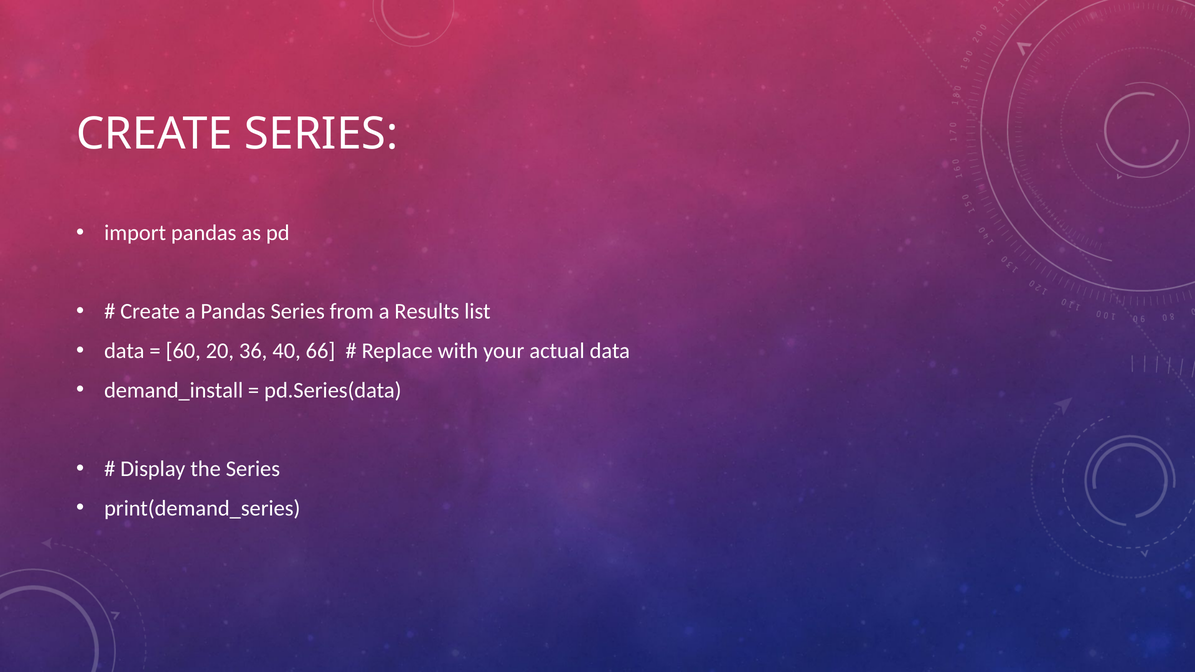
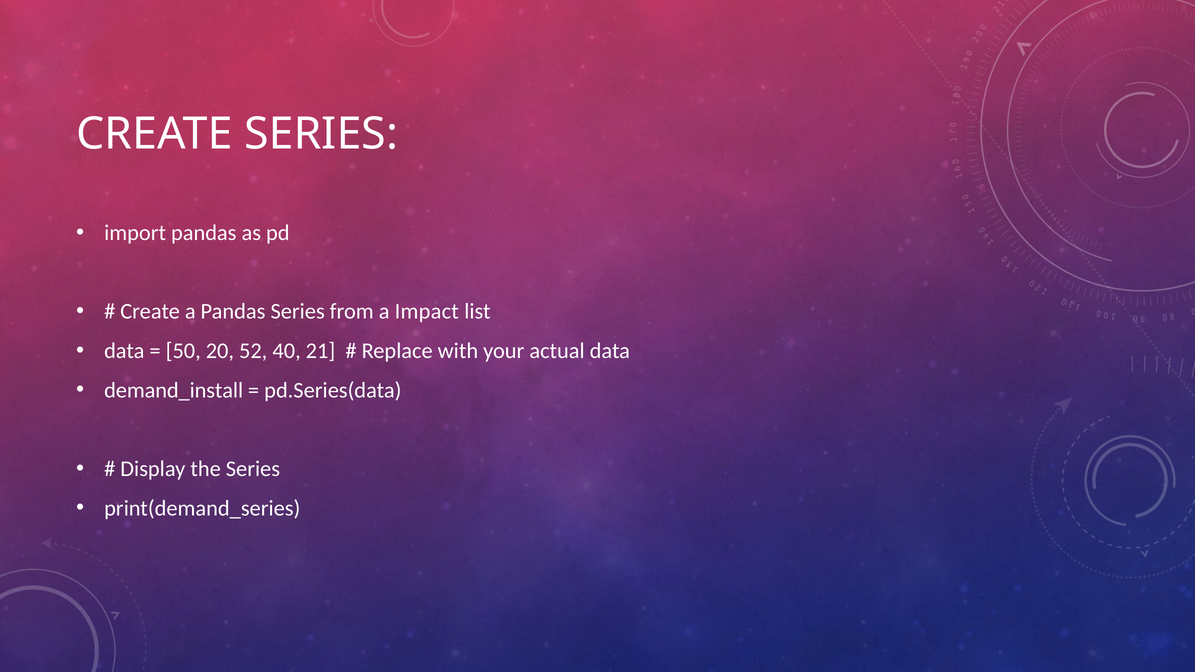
Results: Results -> Impact (427, 312)
60: 60 -> 50 (183, 351)
36: 36 -> 52 (253, 351)
66: 66 -> 21 (320, 351)
